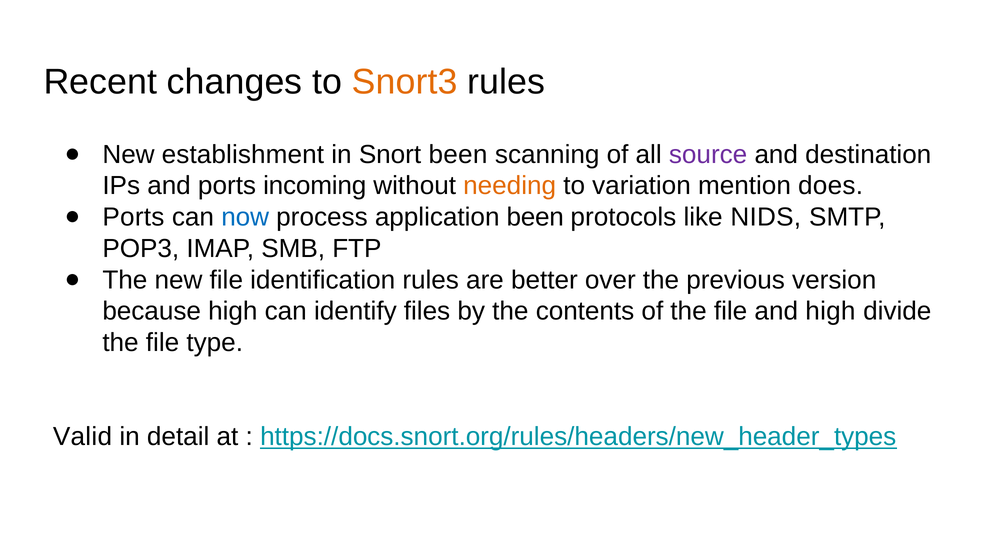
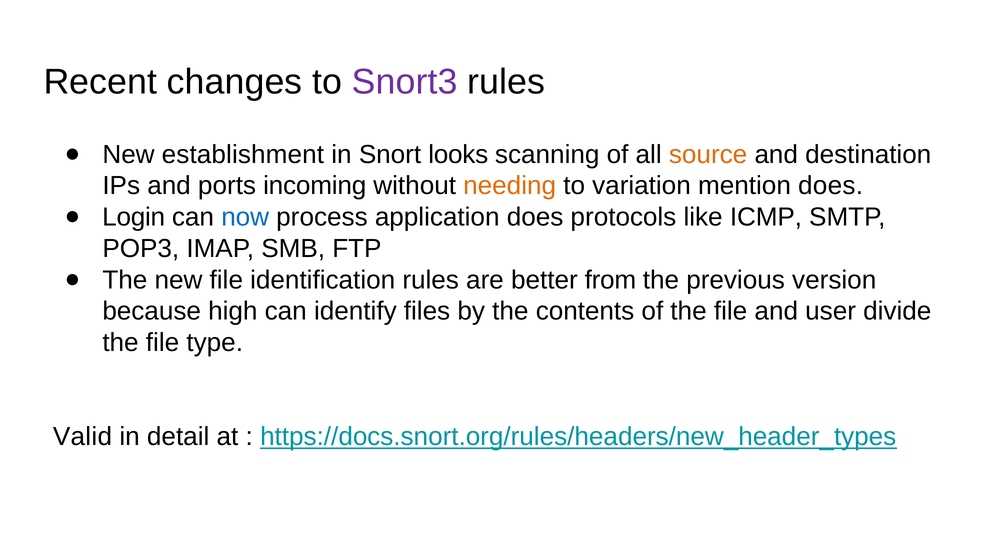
Snort3 colour: orange -> purple (405, 82)
Snort been: been -> looks (458, 155)
source colour: purple -> orange (708, 155)
Ports: Ports -> Login (134, 217)
application been: been -> does (535, 217)
NIDS: NIDS -> ICMP (766, 217)
over: over -> from (610, 280)
and high: high -> user (831, 311)
